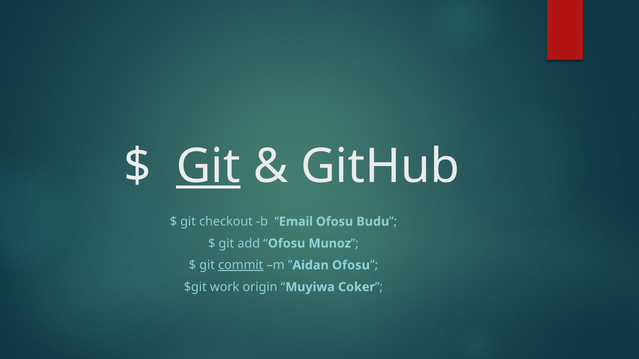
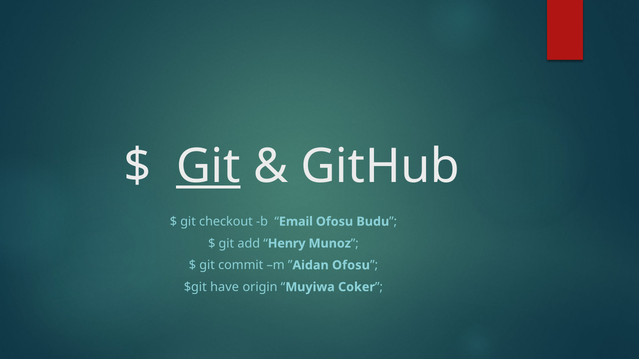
Ofosu: Ofosu -> Henry (287, 244)
commit underline: present -> none (241, 266)
work: work -> have (225, 287)
